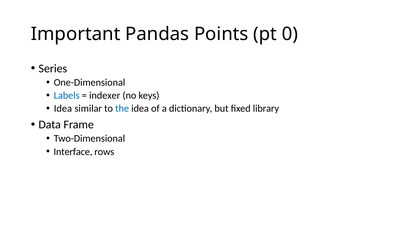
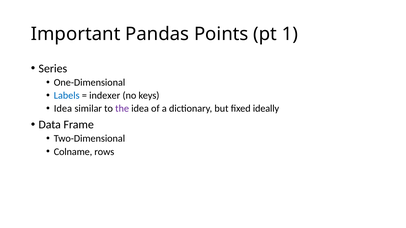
0: 0 -> 1 (290, 34)
the colour: blue -> purple (122, 109)
library: library -> ideally (266, 109)
Interface: Interface -> Colname (73, 152)
